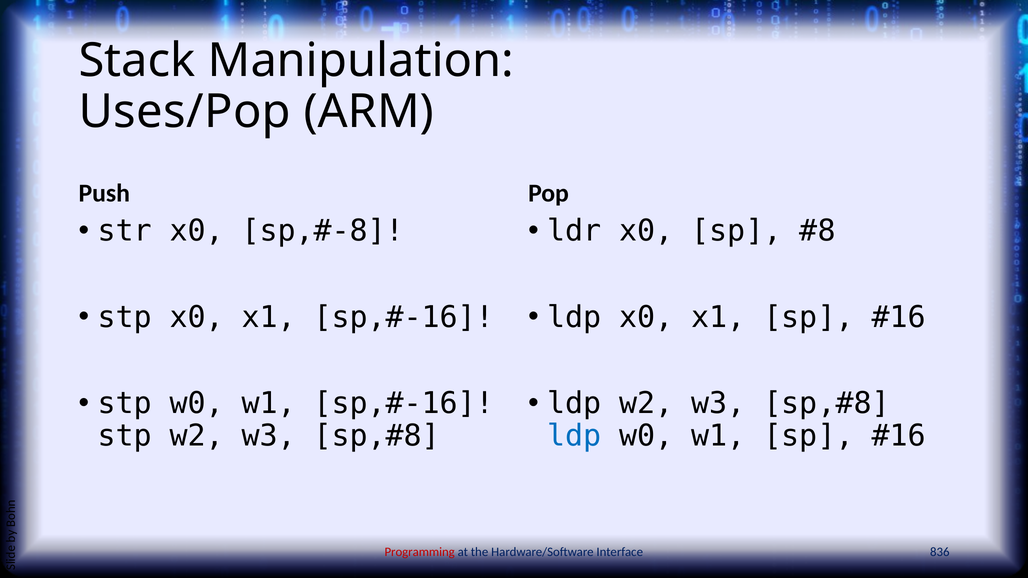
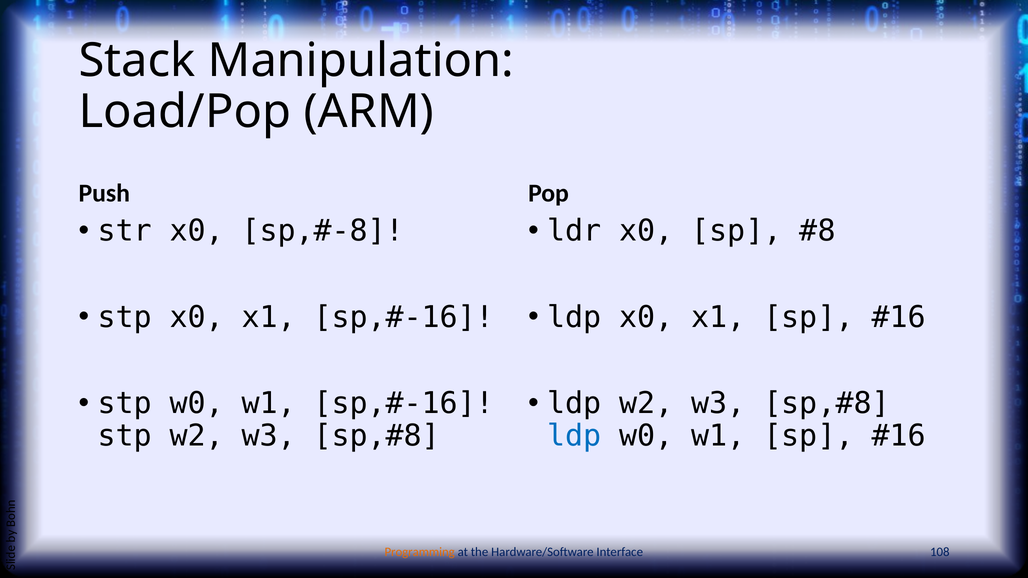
Uses/Pop: Uses/Pop -> Load/Pop (185, 112)
Programming colour: red -> orange (420, 552)
836: 836 -> 108 (940, 552)
